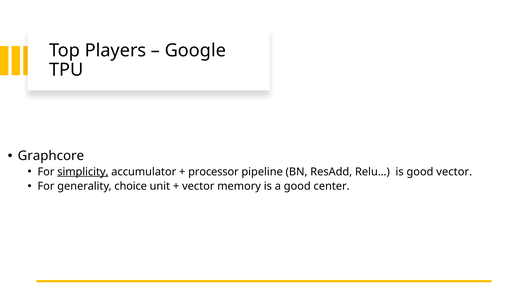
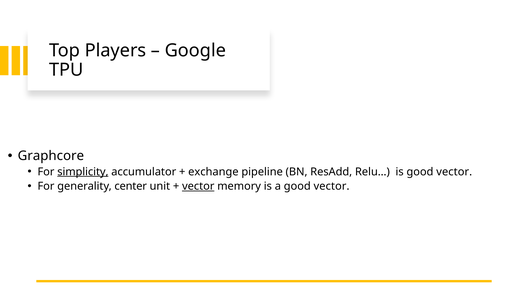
processor: processor -> exchange (213, 172)
choice: choice -> center (131, 186)
vector underline: none -> present (198, 186)
a good center: center -> vector (332, 186)
